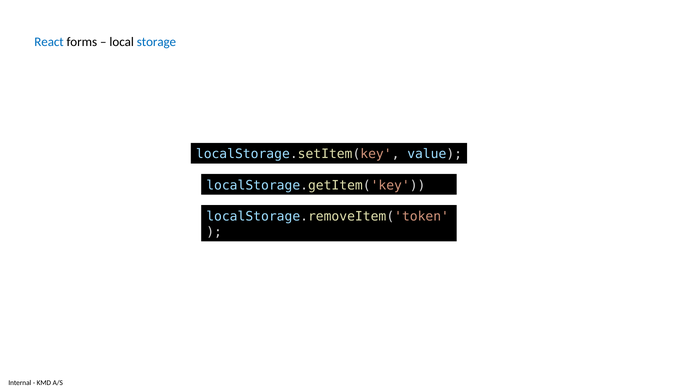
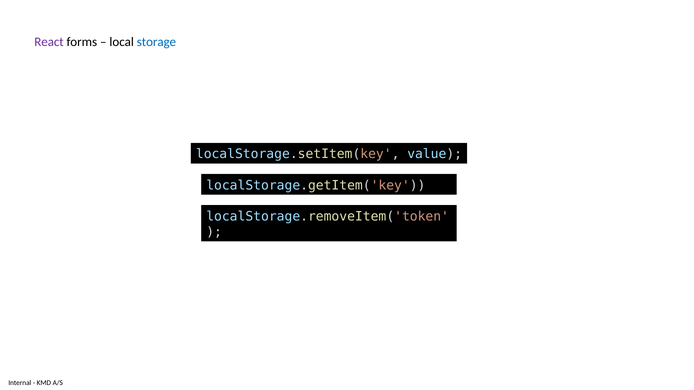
React colour: blue -> purple (49, 42)
